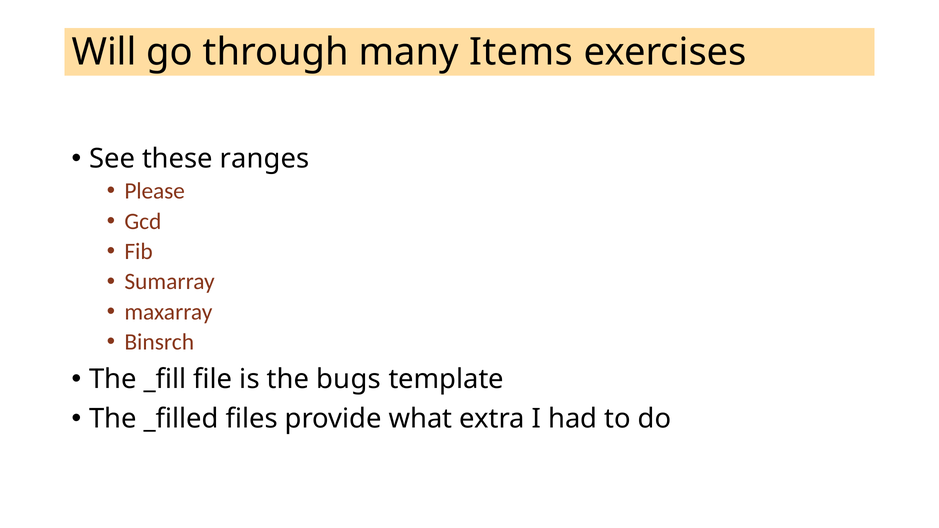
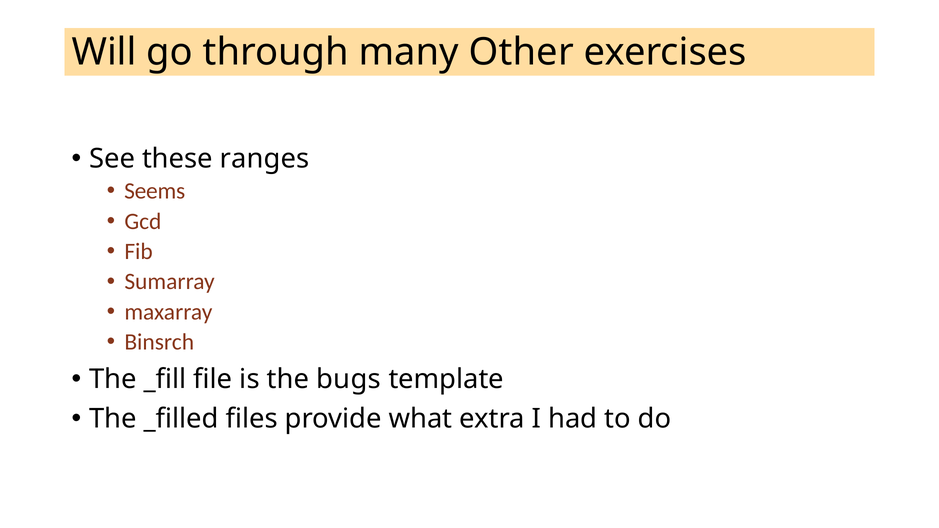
Items: Items -> Other (521, 52)
Please: Please -> Seems (155, 191)
